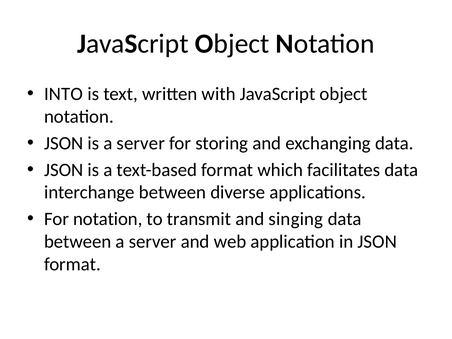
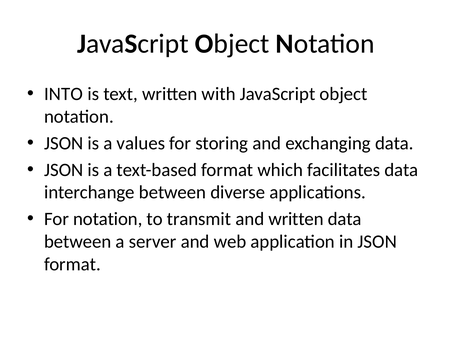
is a server: server -> values (141, 143)
and singing: singing -> written (296, 219)
